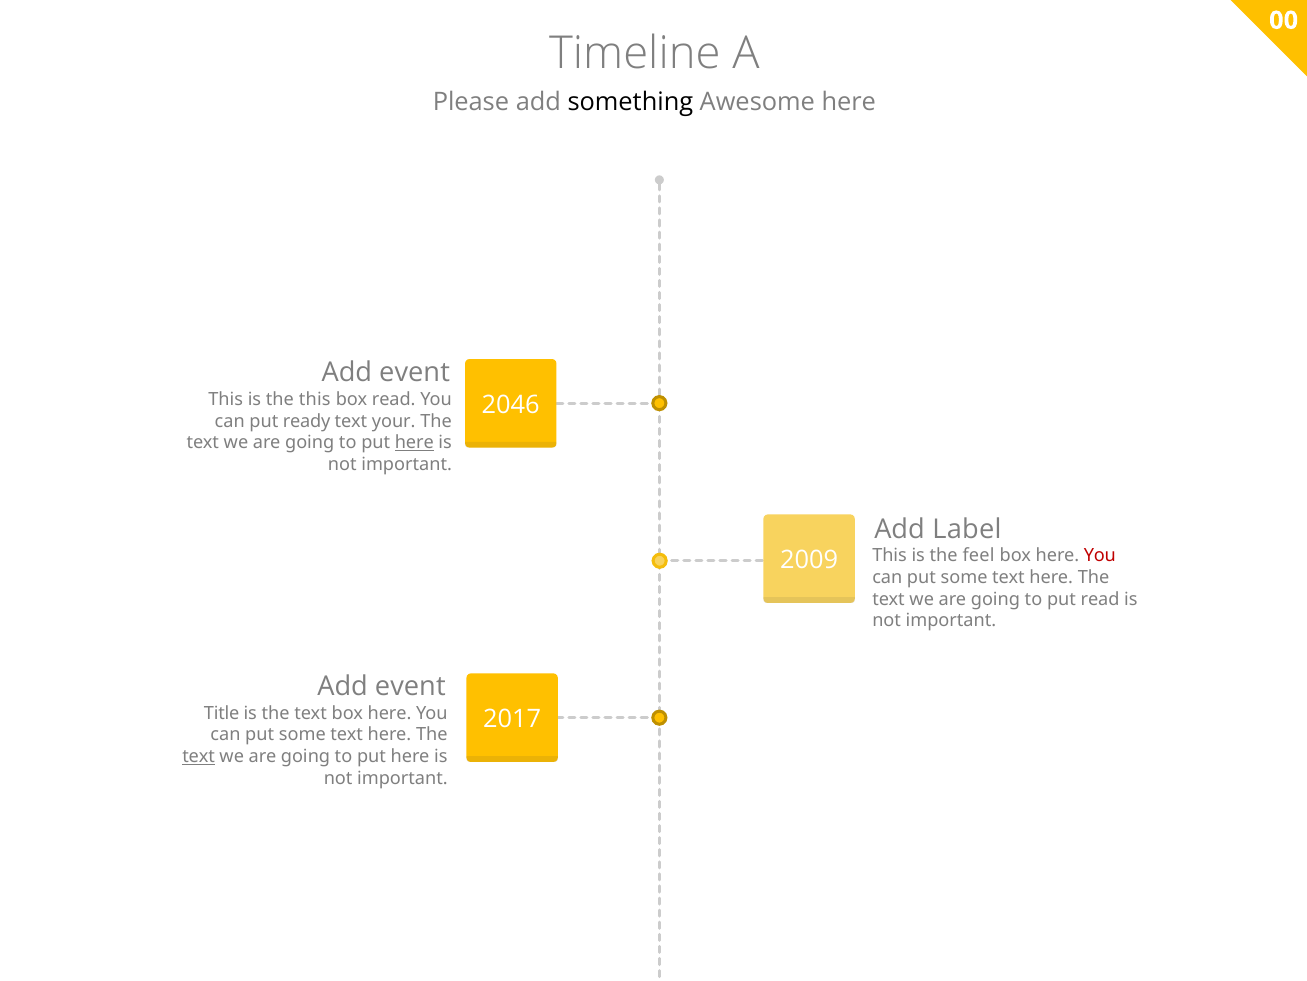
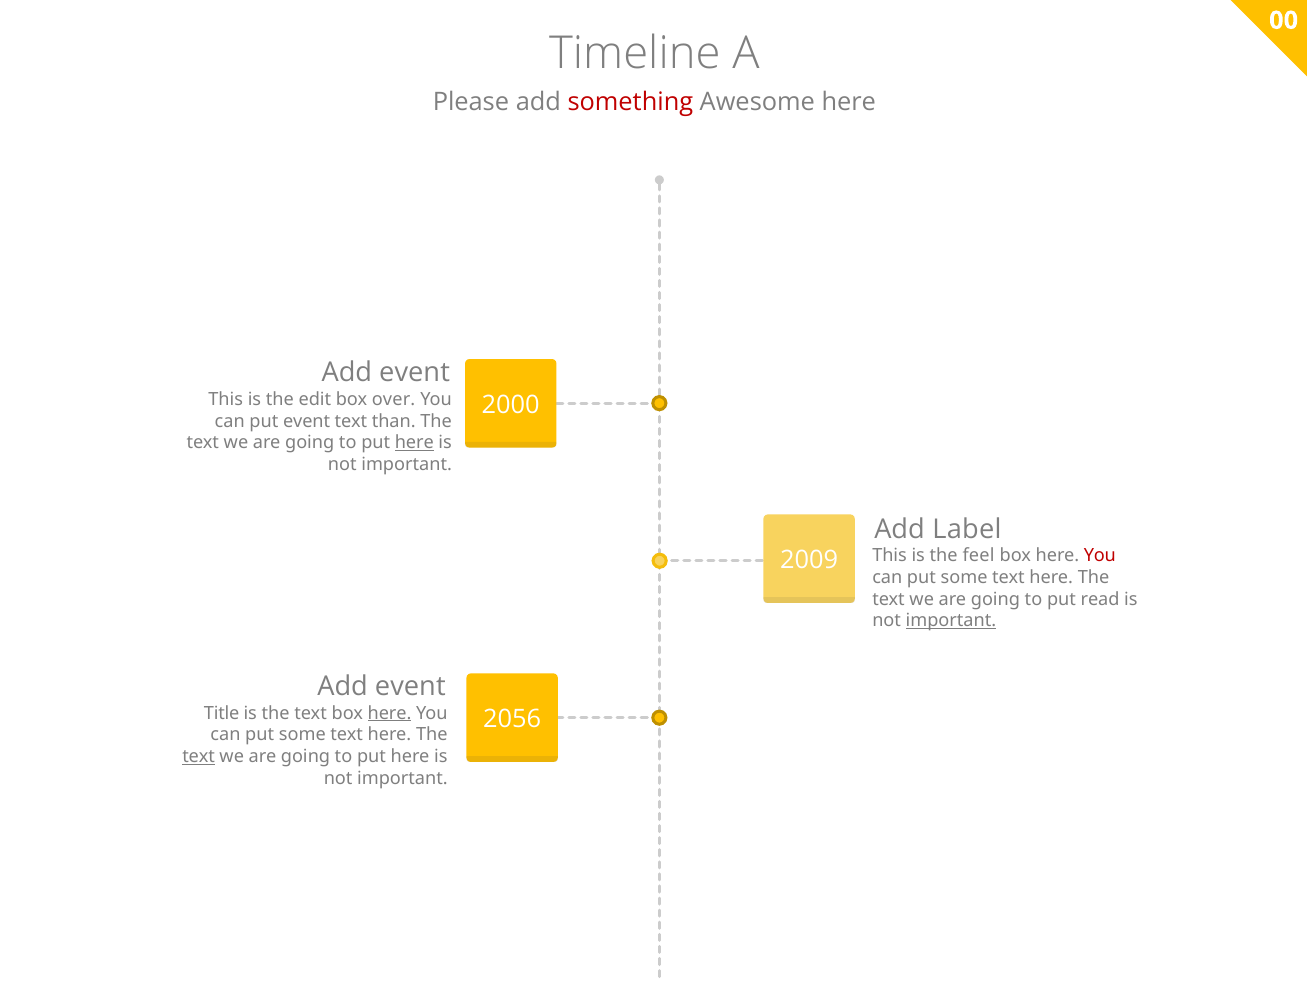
something colour: black -> red (630, 102)
the this: this -> edit (315, 399)
box read: read -> over (394, 399)
2046: 2046 -> 2000 (511, 405)
put ready: ready -> event (307, 421)
your: your -> than (394, 421)
important underline: none -> present (951, 621)
here underline: none -> present (389, 713)
2017: 2017 -> 2056 (512, 719)
